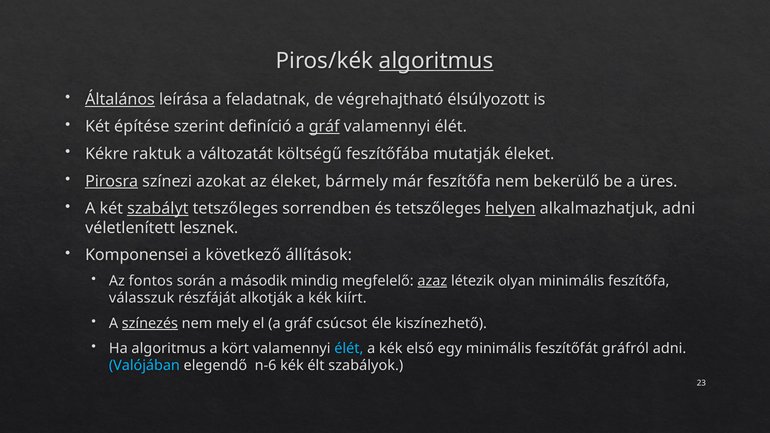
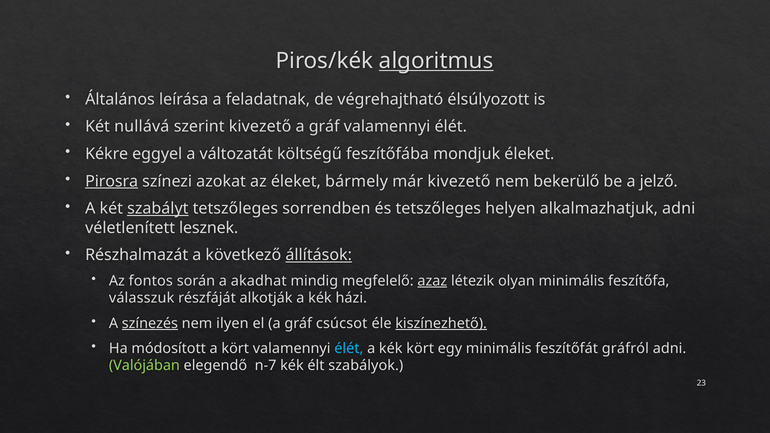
Általános underline: present -> none (120, 99)
építése: építése -> nullává (142, 127)
szerint definíció: definíció -> kivezető (260, 127)
gráf underline: present -> none (324, 127)
raktuk: raktuk -> eggyel (157, 154)
mutatják: mutatják -> mondjuk (467, 154)
már feszítőfa: feszítőfa -> kivezető (459, 181)
üres: üres -> jelző (659, 181)
helyen underline: present -> none (510, 209)
Komponensei: Komponensei -> Részhalmazát (137, 255)
állítások underline: none -> present (319, 255)
második: második -> akadhat (259, 281)
kiírt: kiírt -> házi (351, 298)
mely: mely -> ilyen (232, 323)
kiszínezhető underline: none -> present (441, 323)
Ha algoritmus: algoritmus -> módosított (169, 348)
kék első: első -> kört (420, 348)
Valójában colour: light blue -> light green (144, 366)
n-6: n-6 -> n-7 (266, 366)
